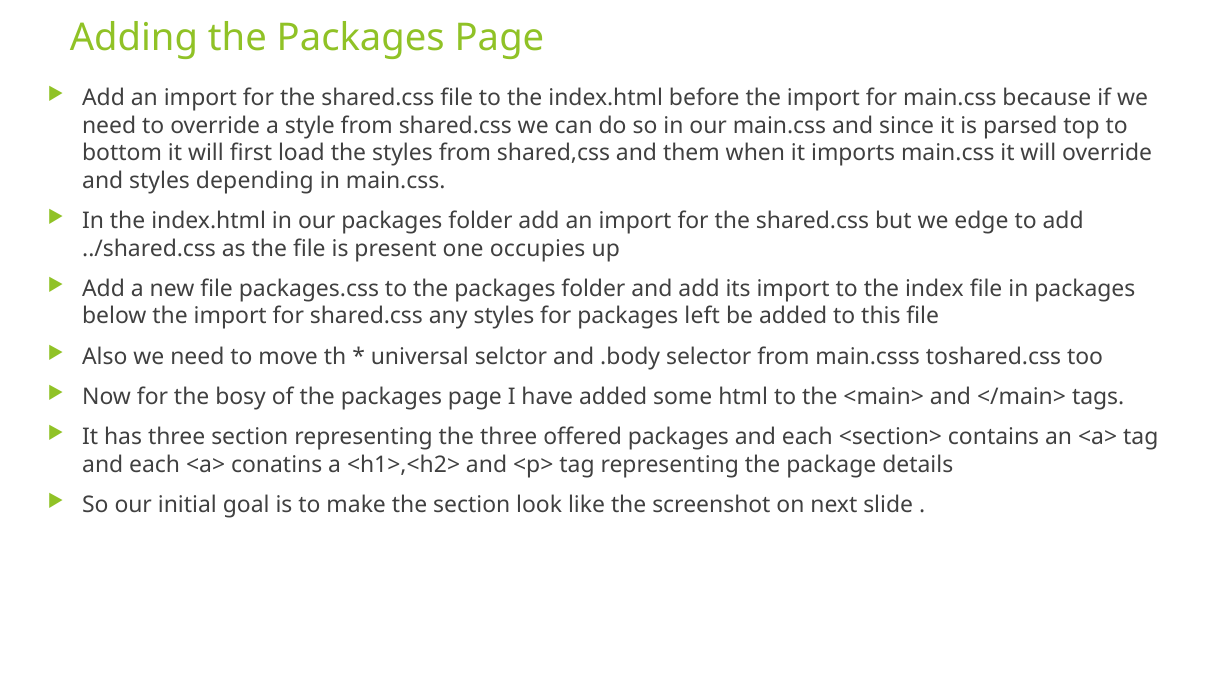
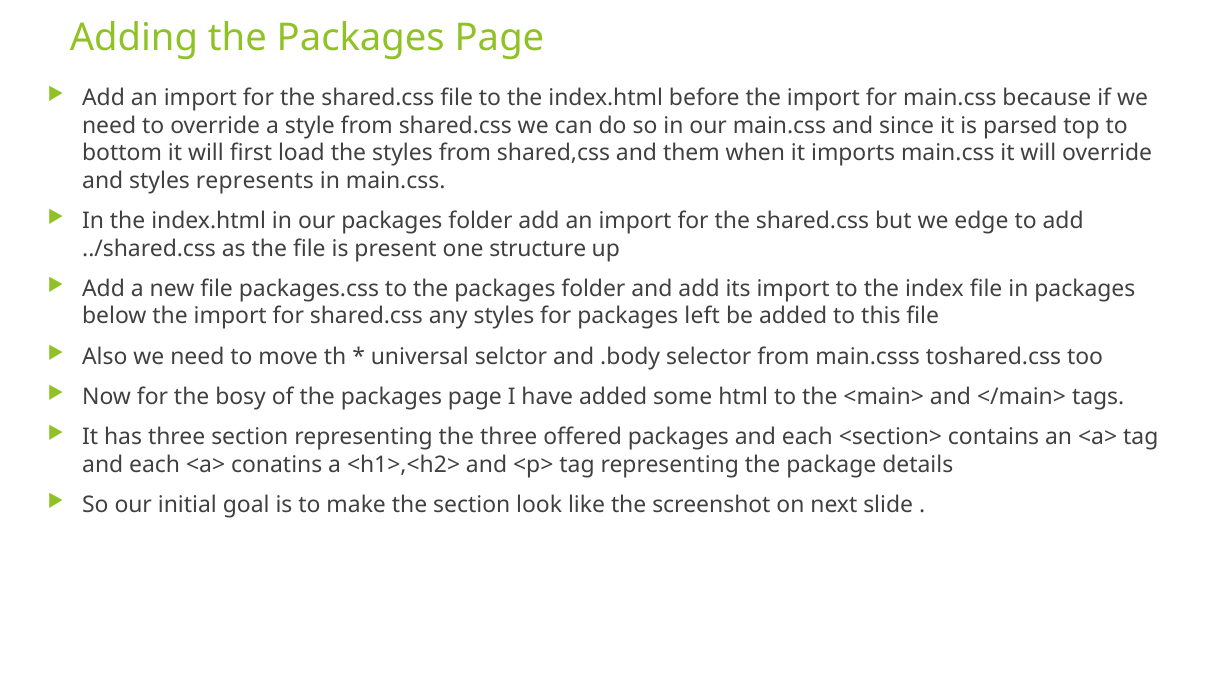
depending: depending -> represents (255, 181)
occupies: occupies -> structure (538, 248)
